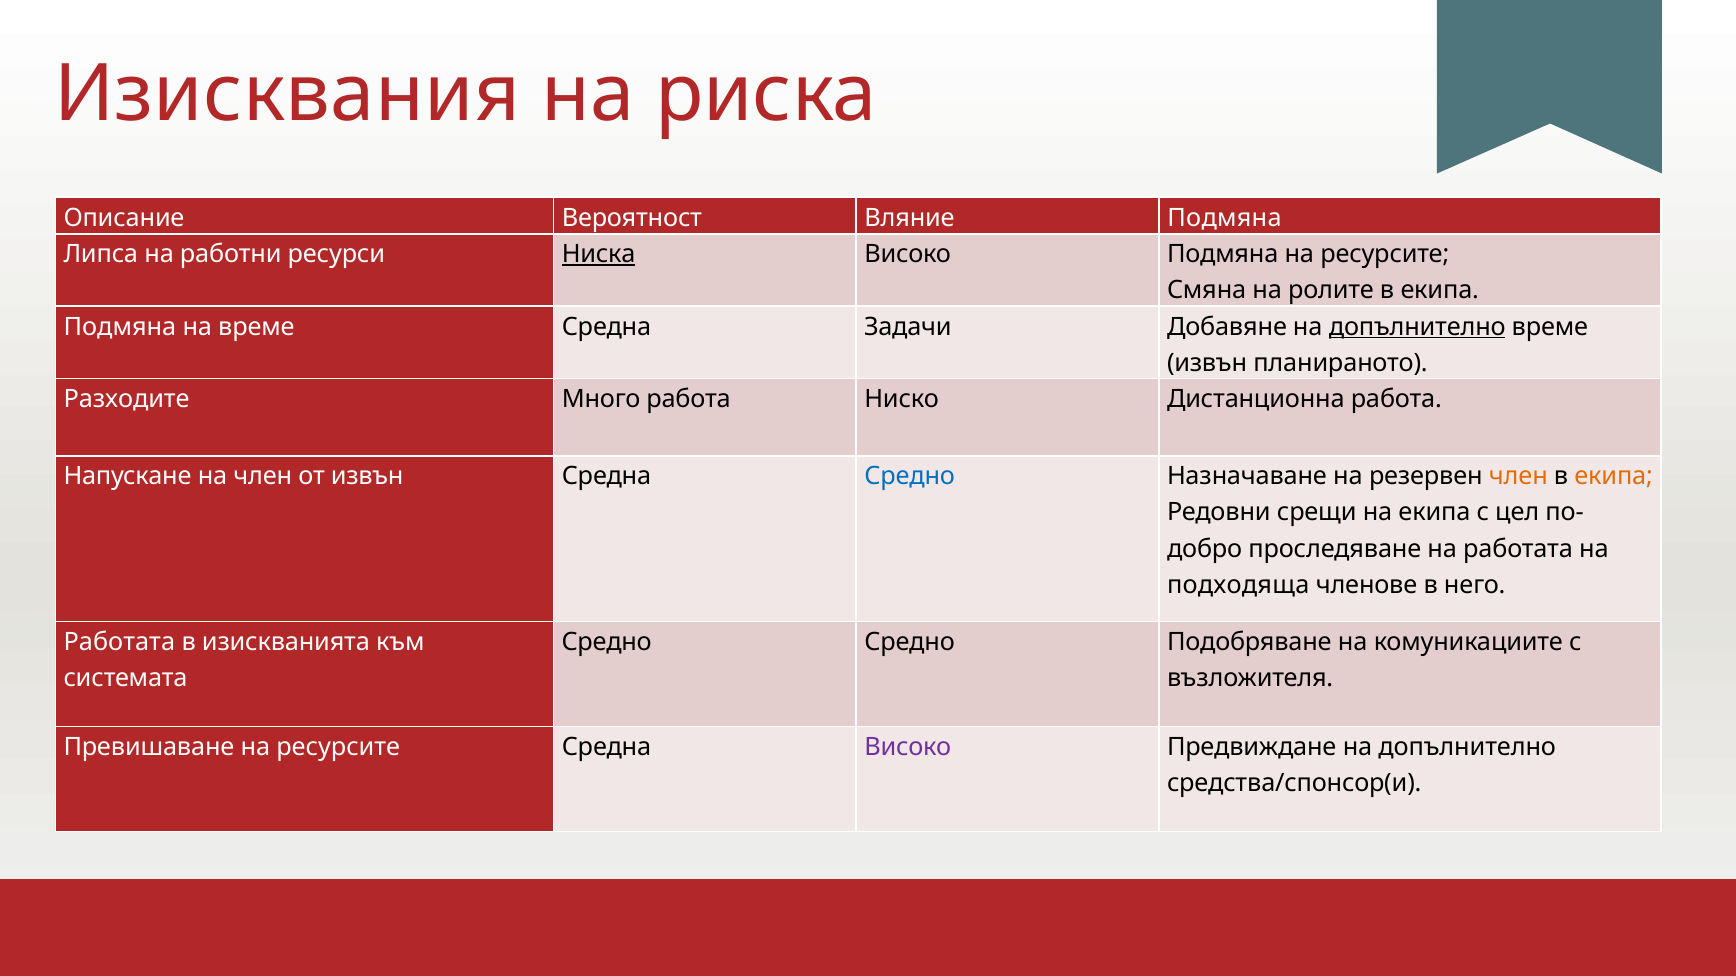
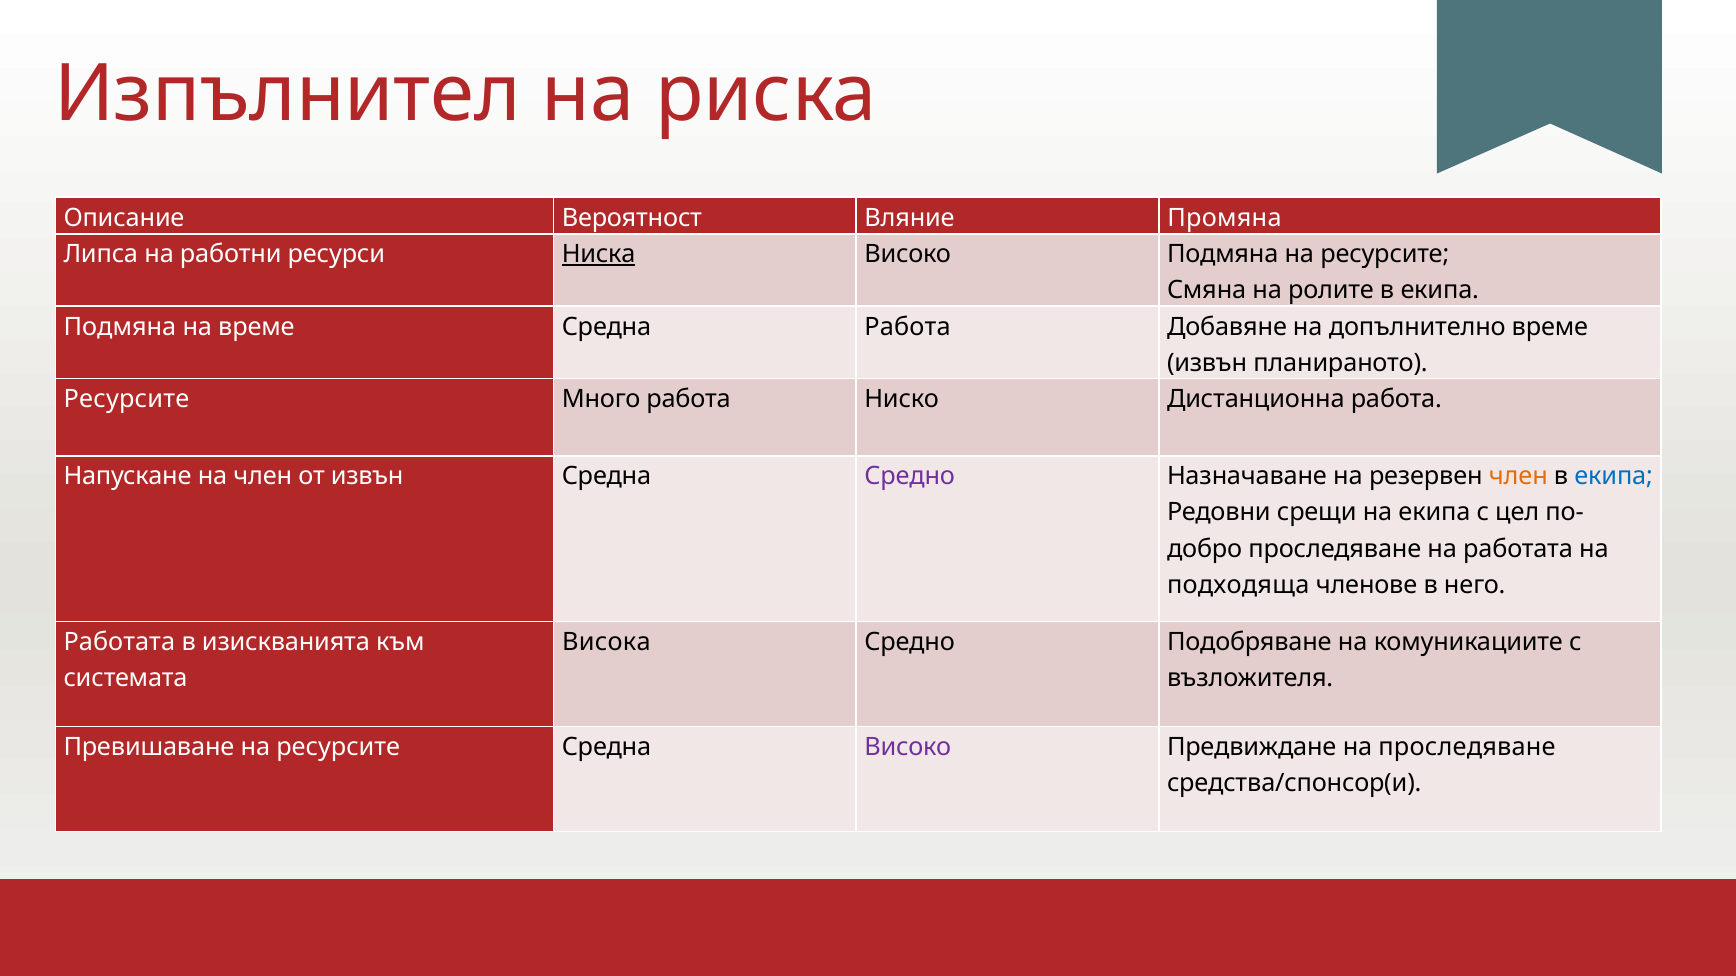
Изисквания: Изисквания -> Изпълнител (287, 94)
Вляние Подмяна: Подмяна -> Промяна (1225, 218)
Средна Задачи: Задачи -> Работа (908, 327)
допълнително underline: present -> none (1417, 327)
Разходите: Разходите -> Ресурсите (126, 399)
Средно colour: blue -> purple (910, 477)
екипа colour: orange -> blue (1614, 477)
Средно: Средно -> Висока (606, 642)
Предвиждане на допълнително: допълнително -> проследяване (1467, 747)
